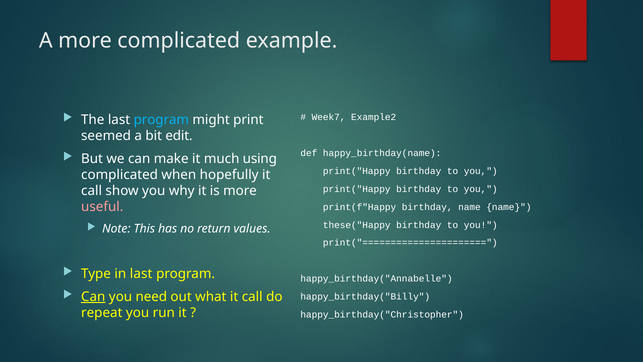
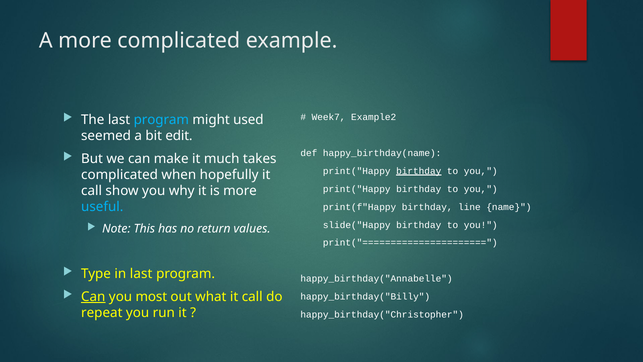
print: print -> used (248, 120)
using: using -> takes (260, 159)
birthday underline: none -> present (419, 171)
useful colour: pink -> light blue (102, 207)
birthday name: name -> line (469, 207)
these("Happy: these("Happy -> slide("Happy (357, 225)
need: need -> most (151, 296)
